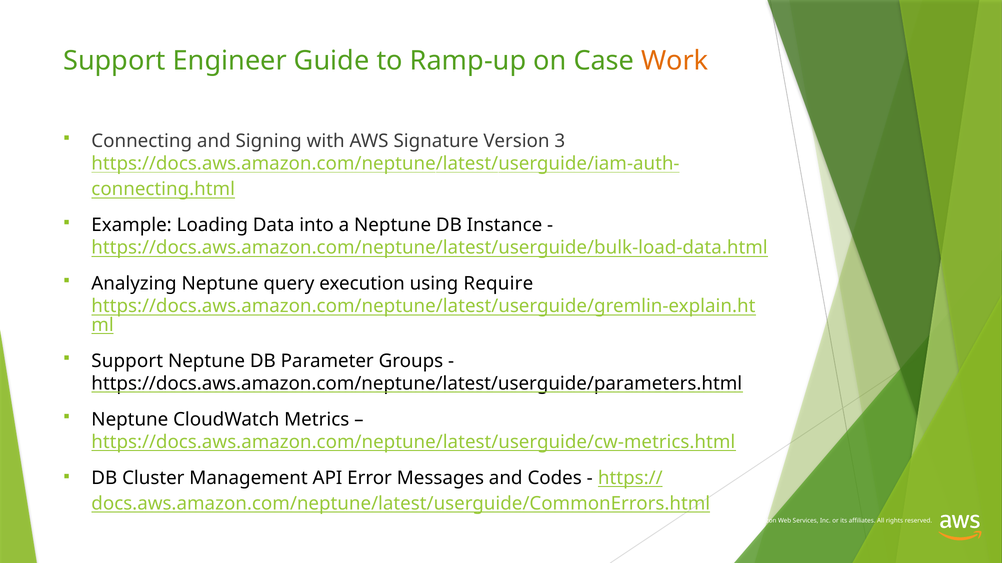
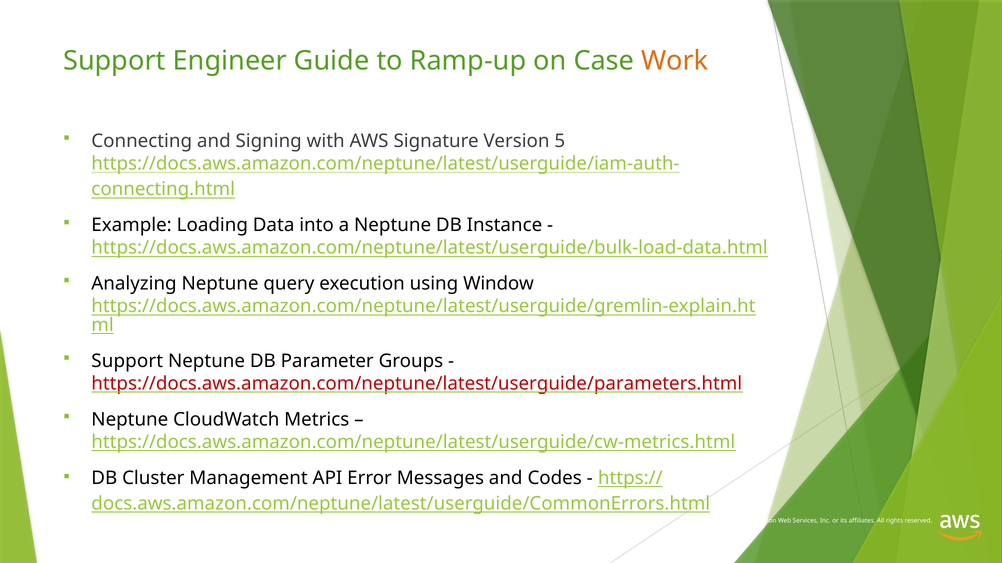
3: 3 -> 5 (560, 141)
Require: Require -> Window (499, 284)
https://docs.aws.amazon.com/neptune/latest/userguide/parameters.html colour: black -> red (417, 384)
